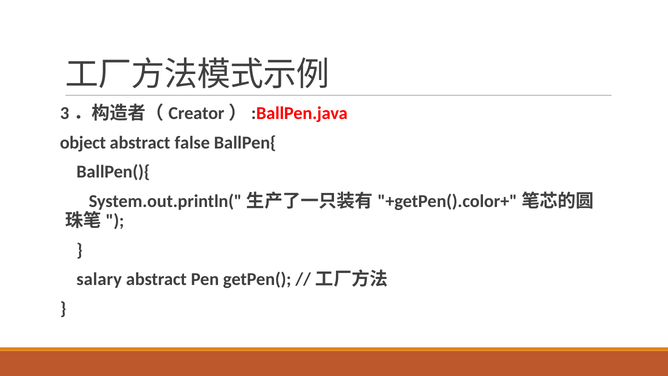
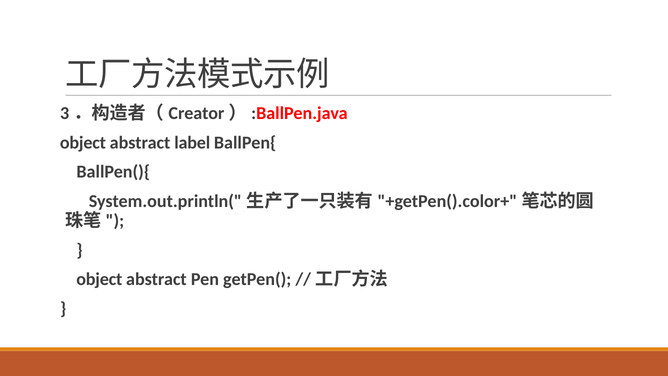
false: false -> label (192, 143)
salary: salary -> object (99, 279)
